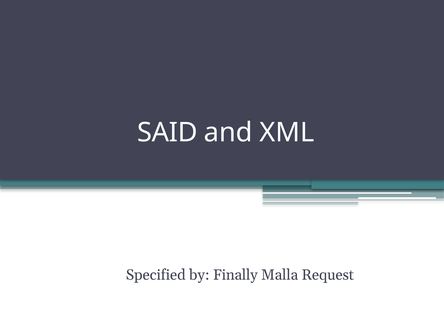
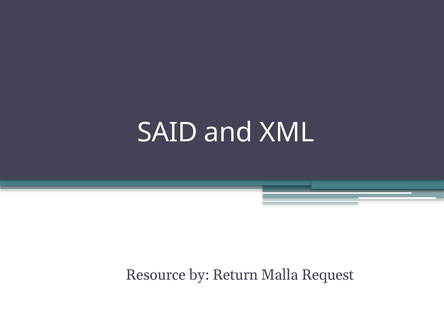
Specified: Specified -> Resource (156, 275)
Finally: Finally -> Return (235, 275)
